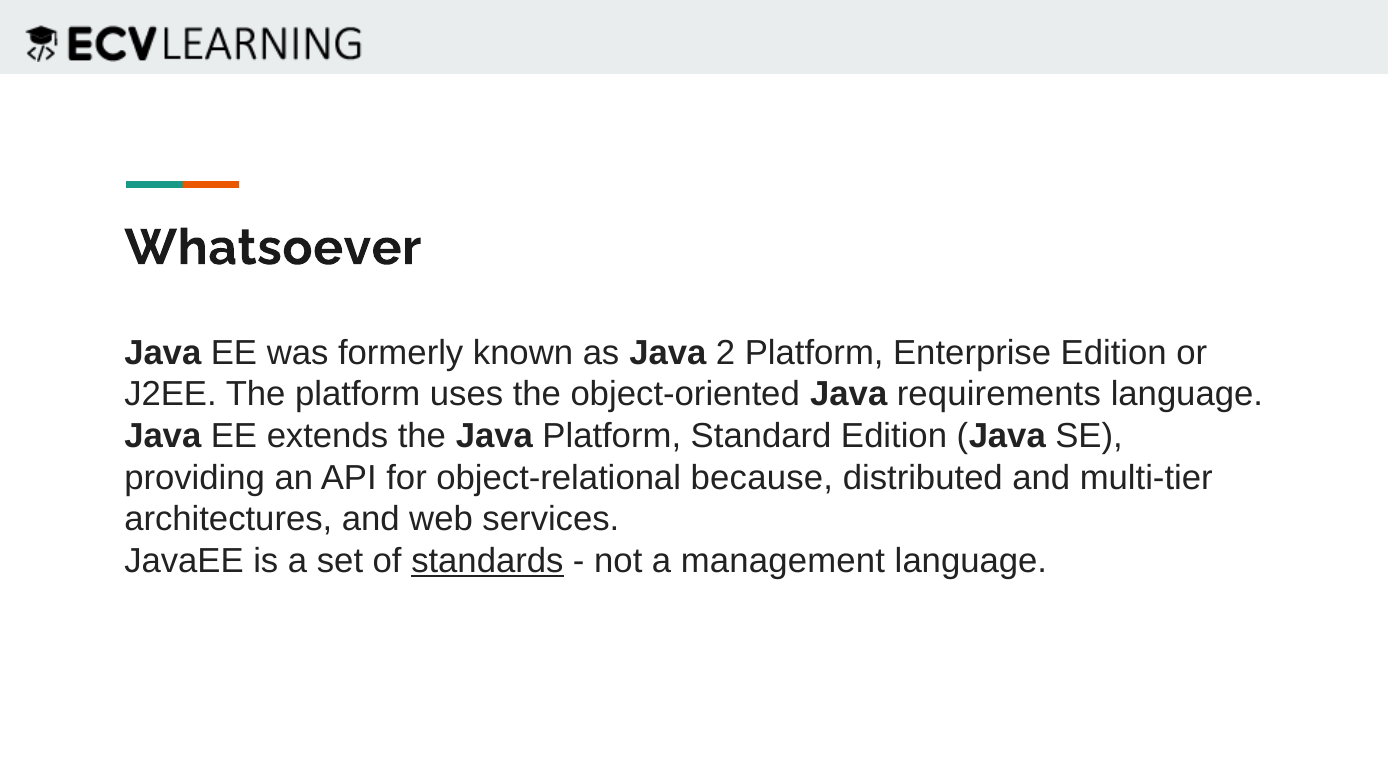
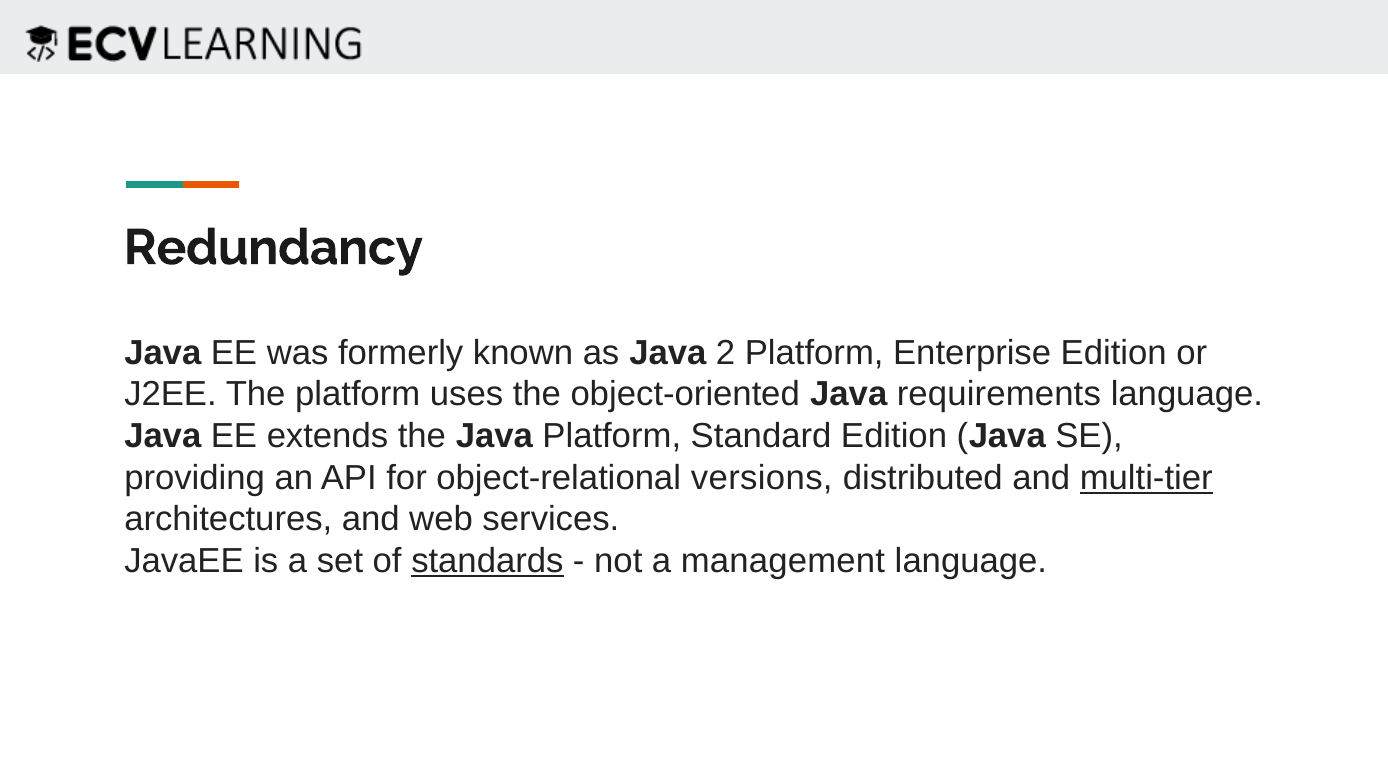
Whatsoever: Whatsoever -> Redundancy (273, 248)
because: because -> versions (762, 478)
multi-tier underline: none -> present (1146, 478)
